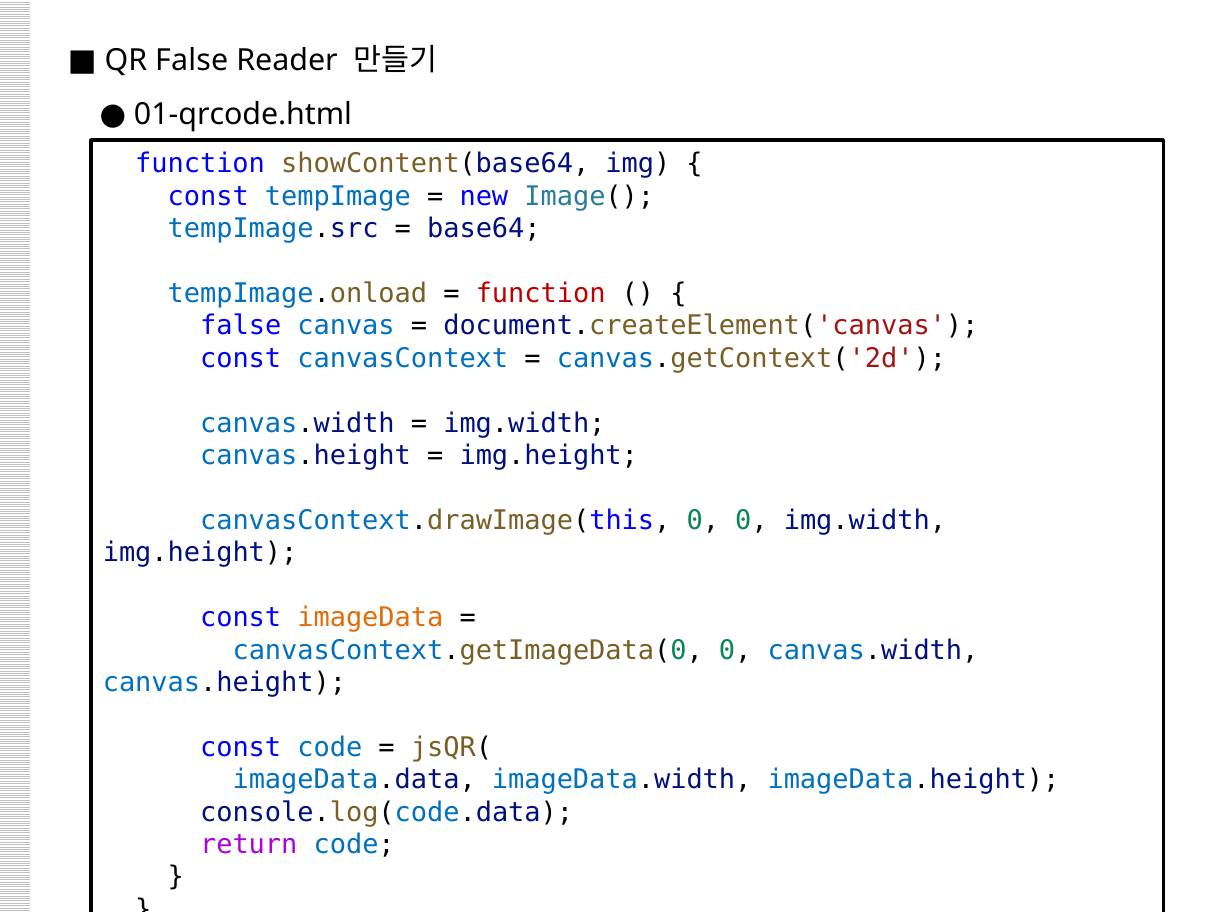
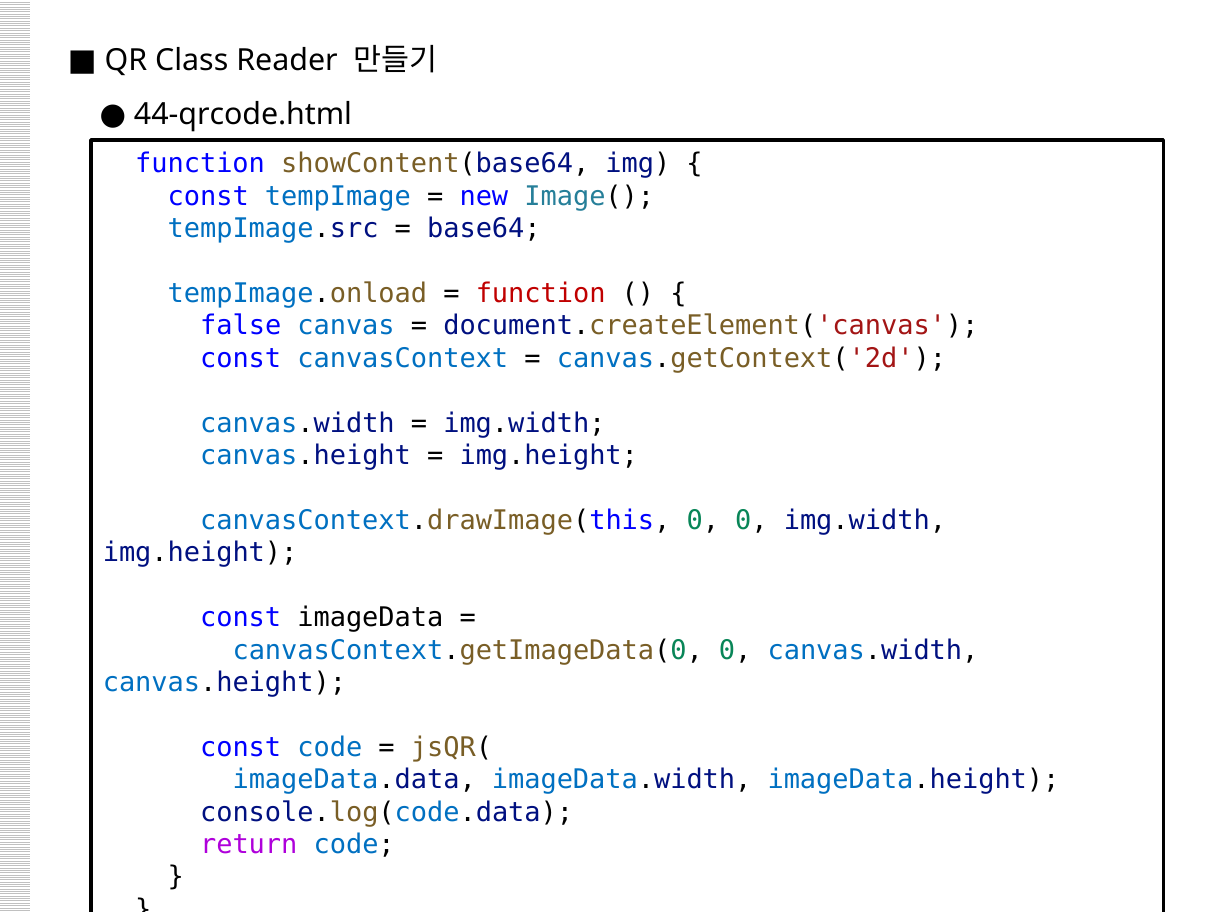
QR False: False -> Class (192, 60)
01-qrcode.html: 01-qrcode.html -> 44-qrcode.html (243, 115)
imageData colour: orange -> black (370, 618)
